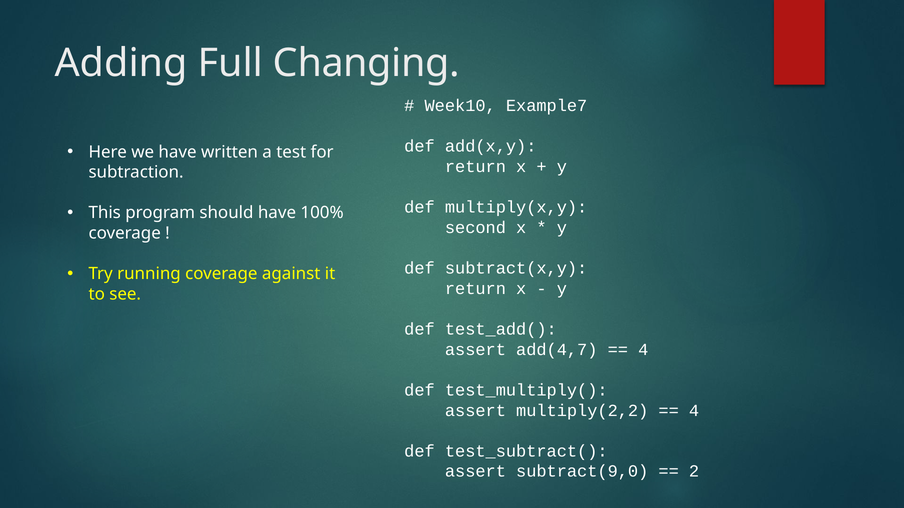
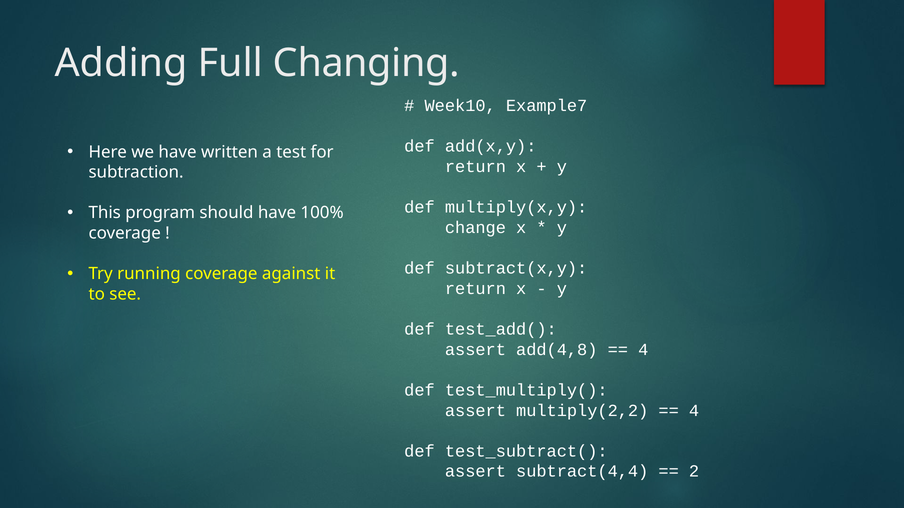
second: second -> change (475, 228)
add(4,7: add(4,7 -> add(4,8 (557, 350)
subtract(9,0: subtract(9,0 -> subtract(4,4 (582, 472)
